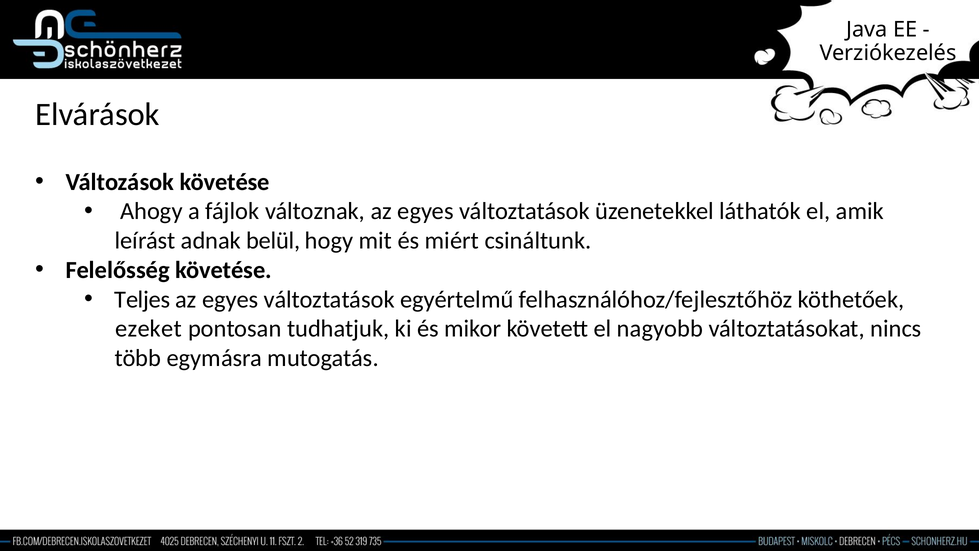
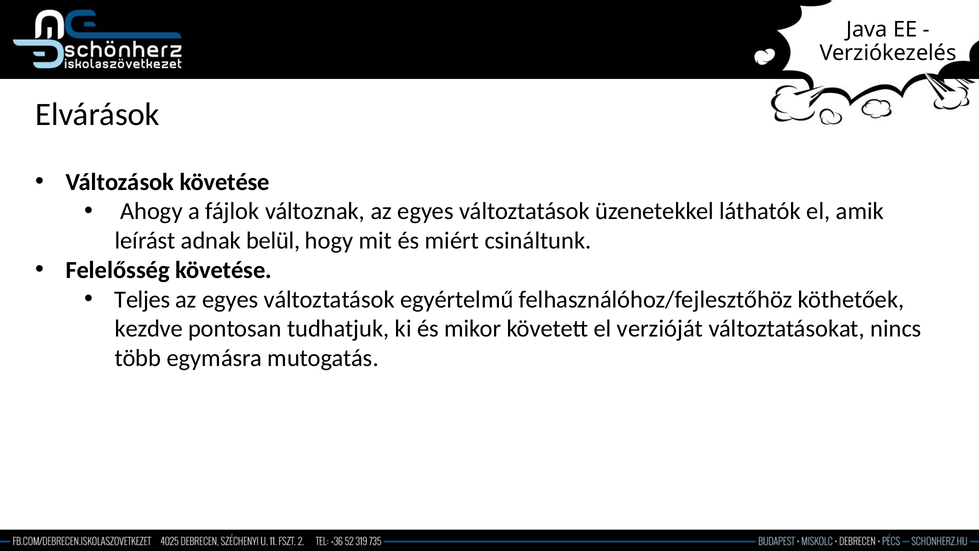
ezeket: ezeket -> kezdve (149, 329)
nagyobb: nagyobb -> verzióját (660, 329)
